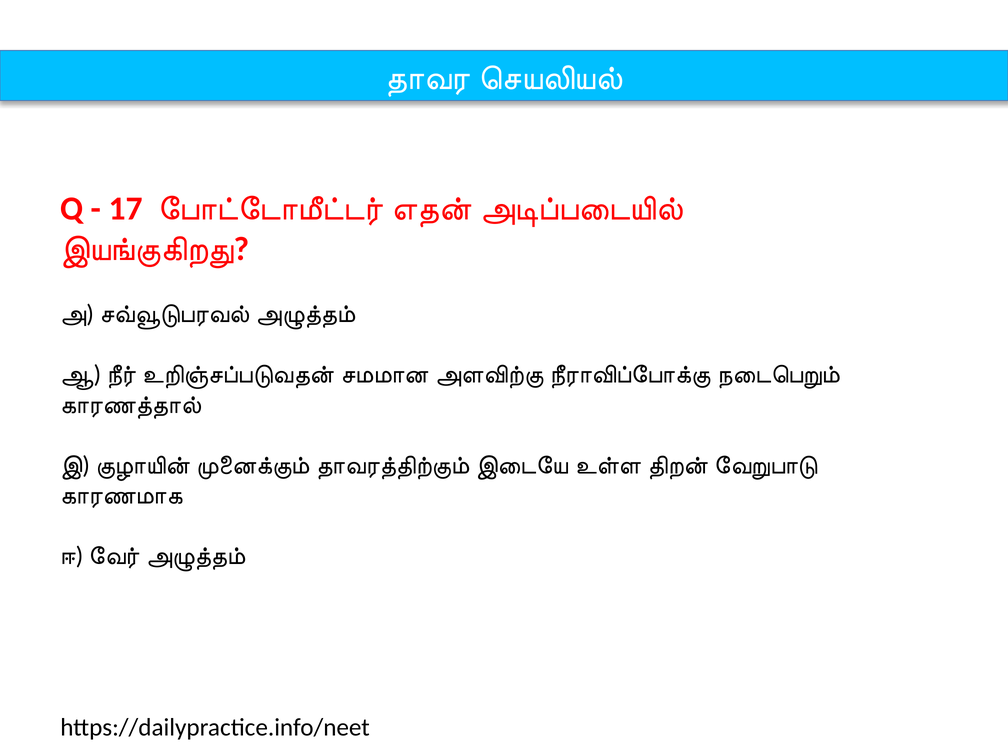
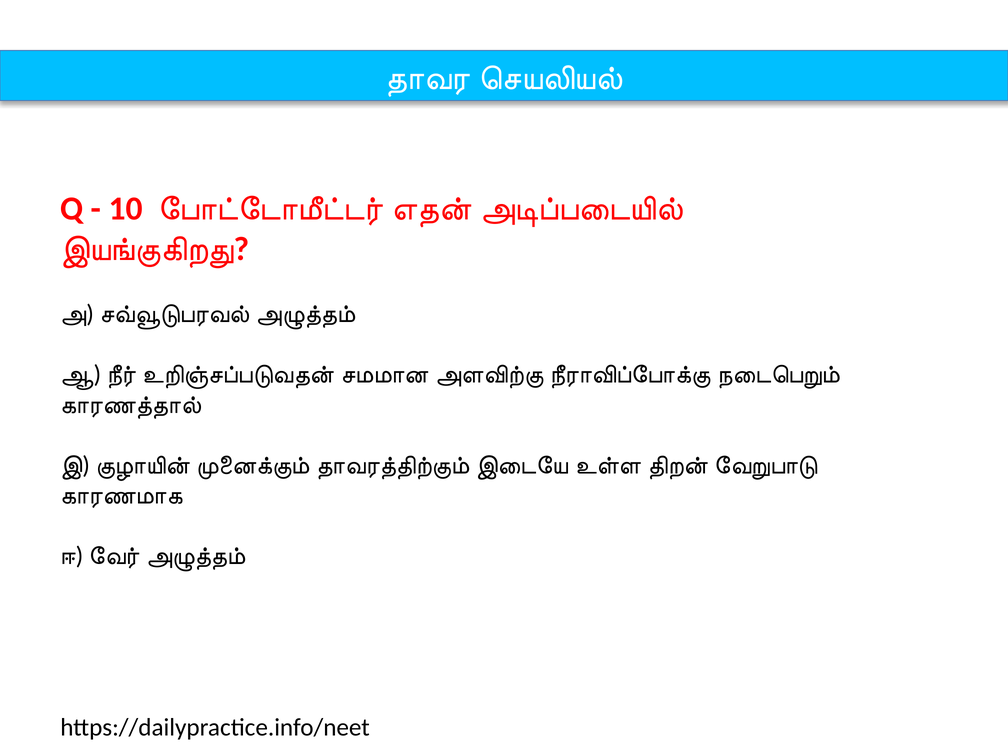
17: 17 -> 10 (126, 209)
